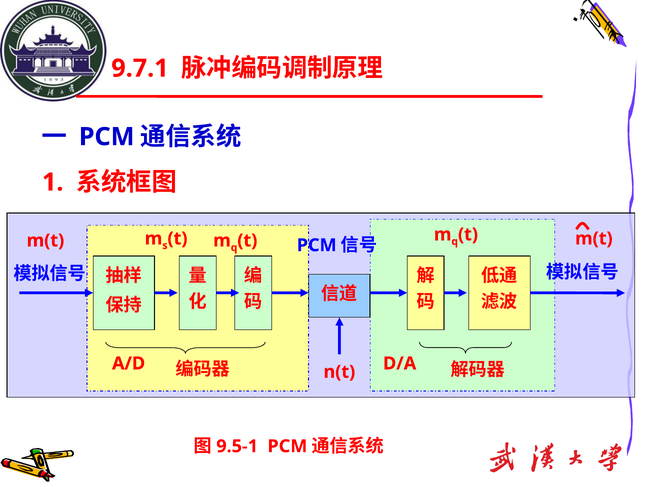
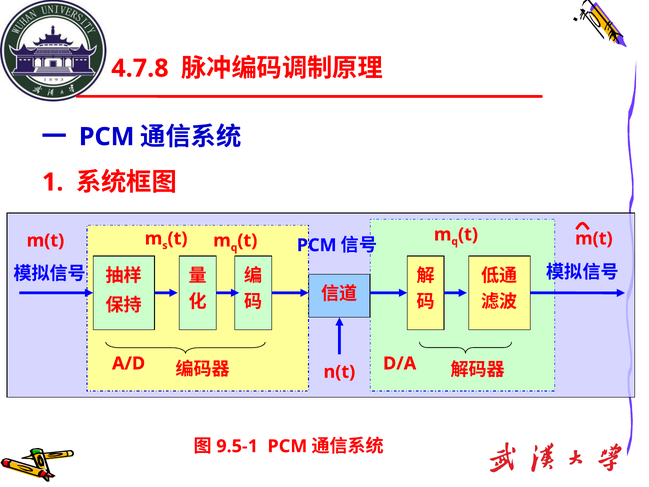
9.7.1: 9.7.1 -> 4.7.8 (140, 68)
